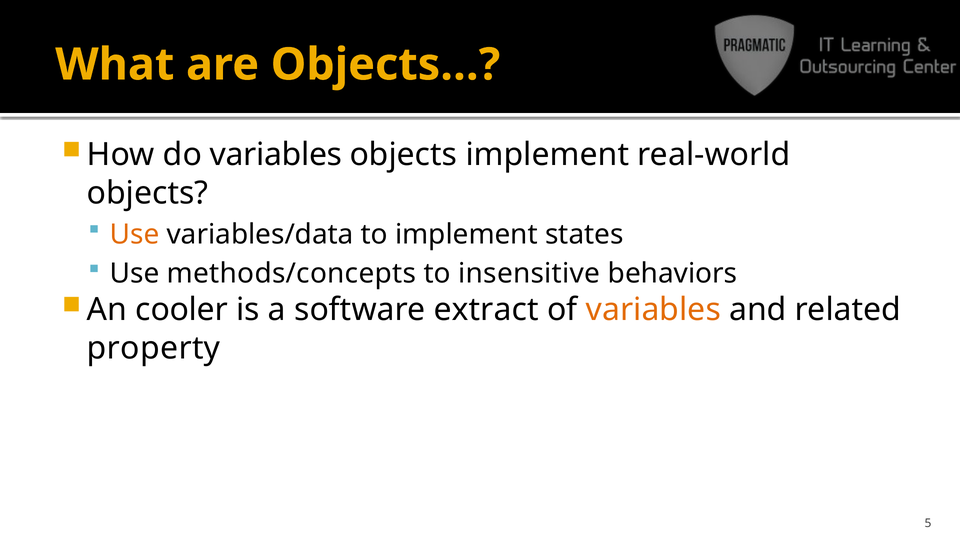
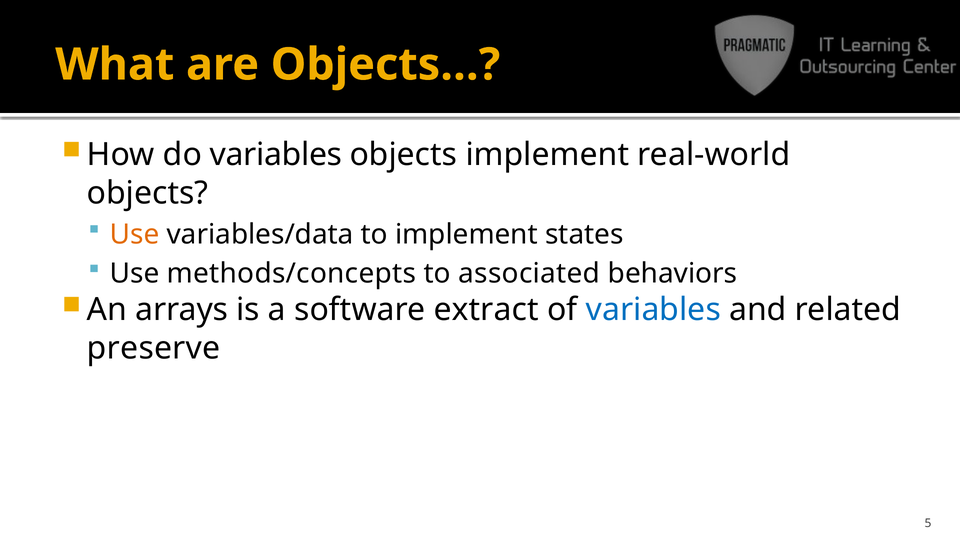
insensitive: insensitive -> associated (529, 274)
cooler: cooler -> arrays (182, 310)
variables colour: orange -> blue (653, 310)
property: property -> preserve (154, 348)
